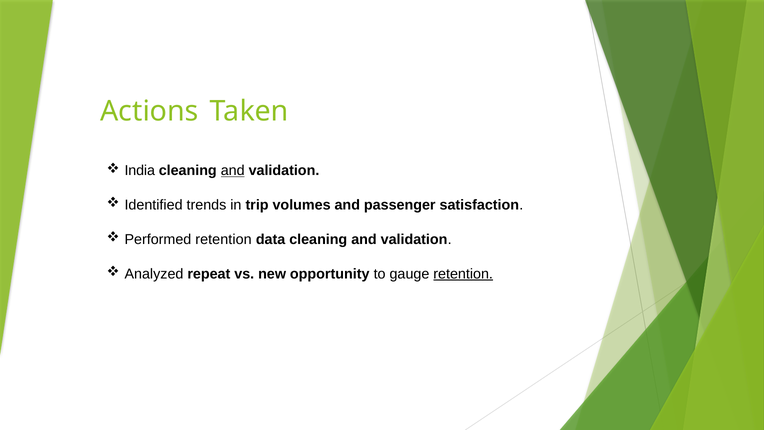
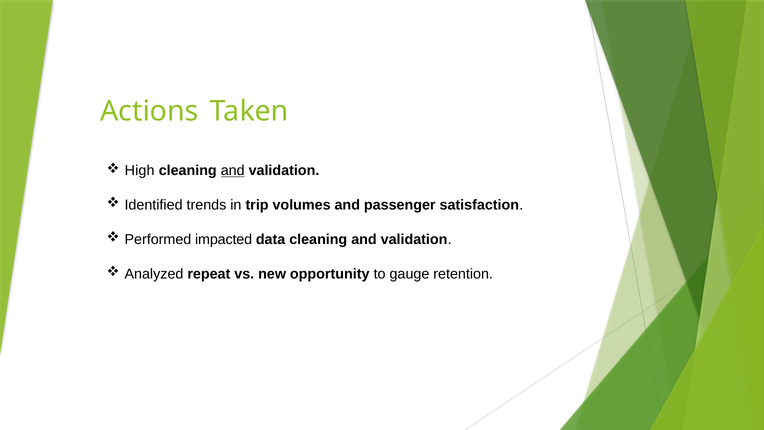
India: India -> High (140, 171)
Performed retention: retention -> impacted (224, 239)
retention underline: present -> none (463, 274)
